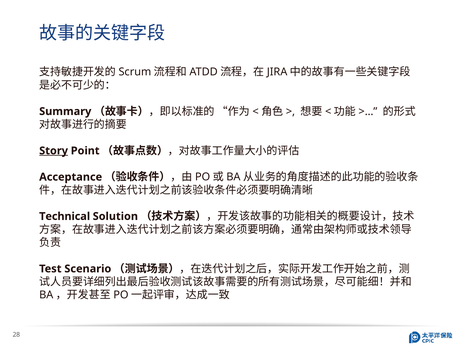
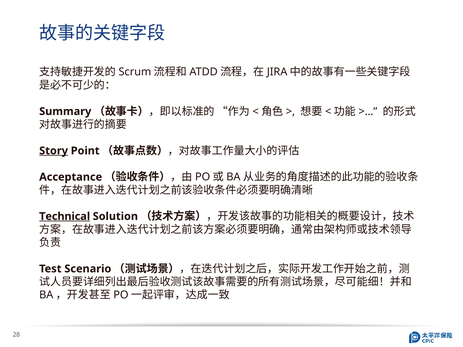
Technical underline: none -> present (65, 216)
